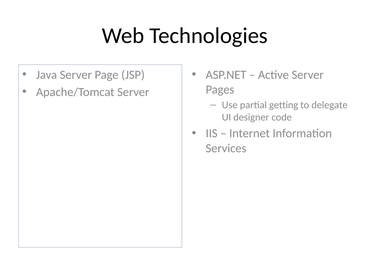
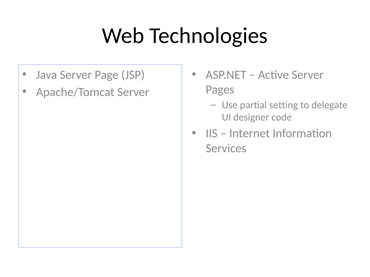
getting: getting -> setting (284, 105)
